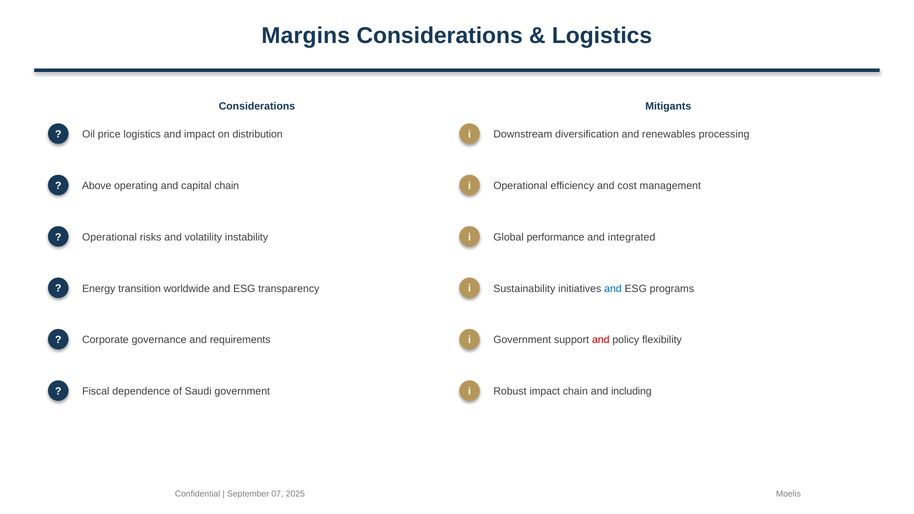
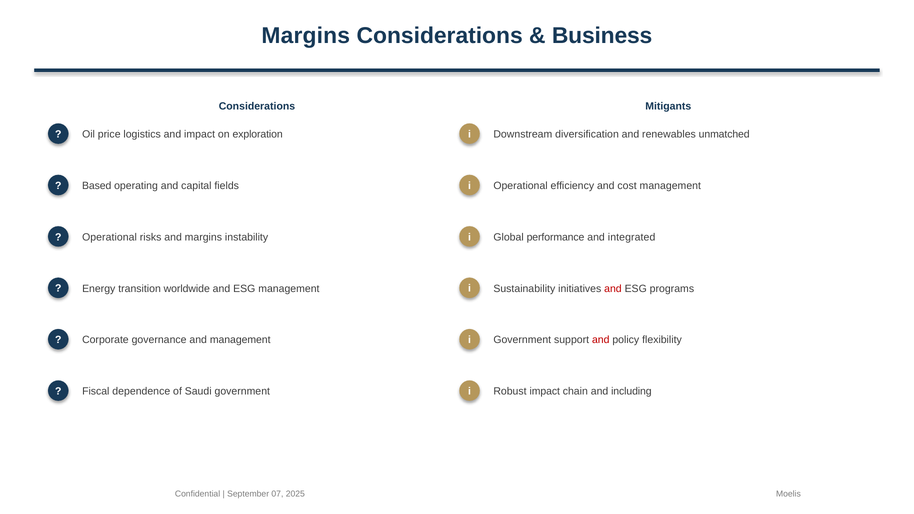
Logistics: Logistics -> Business (602, 36)
distribution: distribution -> exploration (258, 134)
processing: processing -> unmatched (724, 134)
Above: Above -> Based (97, 186)
capital chain: chain -> fields (227, 186)
and volatility: volatility -> margins (203, 237)
ESG transparency: transparency -> management (289, 289)
and colour: blue -> red (613, 289)
and requirements: requirements -> management (240, 340)
